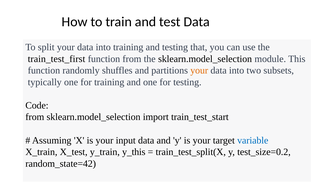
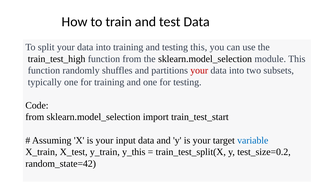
testing that: that -> this (199, 47)
train_test_first: train_test_first -> train_test_high (57, 59)
your colour: orange -> red (199, 71)
